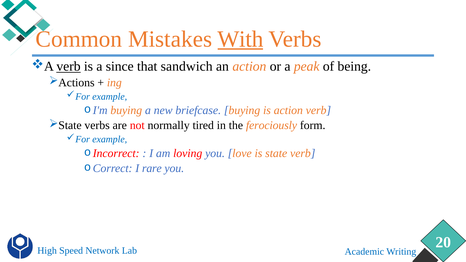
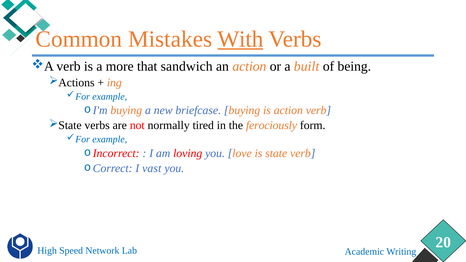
verb underline: present -> none (69, 67)
since: since -> more (120, 67)
peak: peak -> built (307, 67)
rare: rare -> vast (152, 168)
